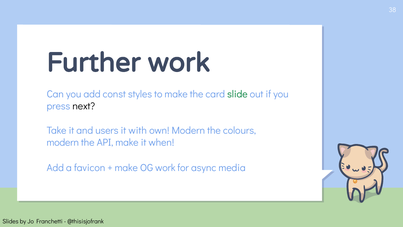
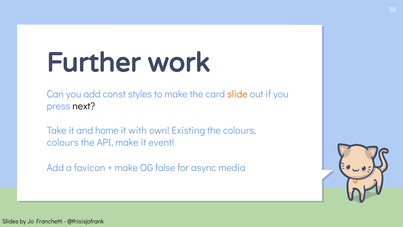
slide colour: green -> orange (237, 94)
users: users -> home (107, 130)
own Modern: Modern -> Existing (188, 130)
modern: modern -> colours (63, 142)
when: when -> event (161, 142)
OG work: work -> false (165, 168)
